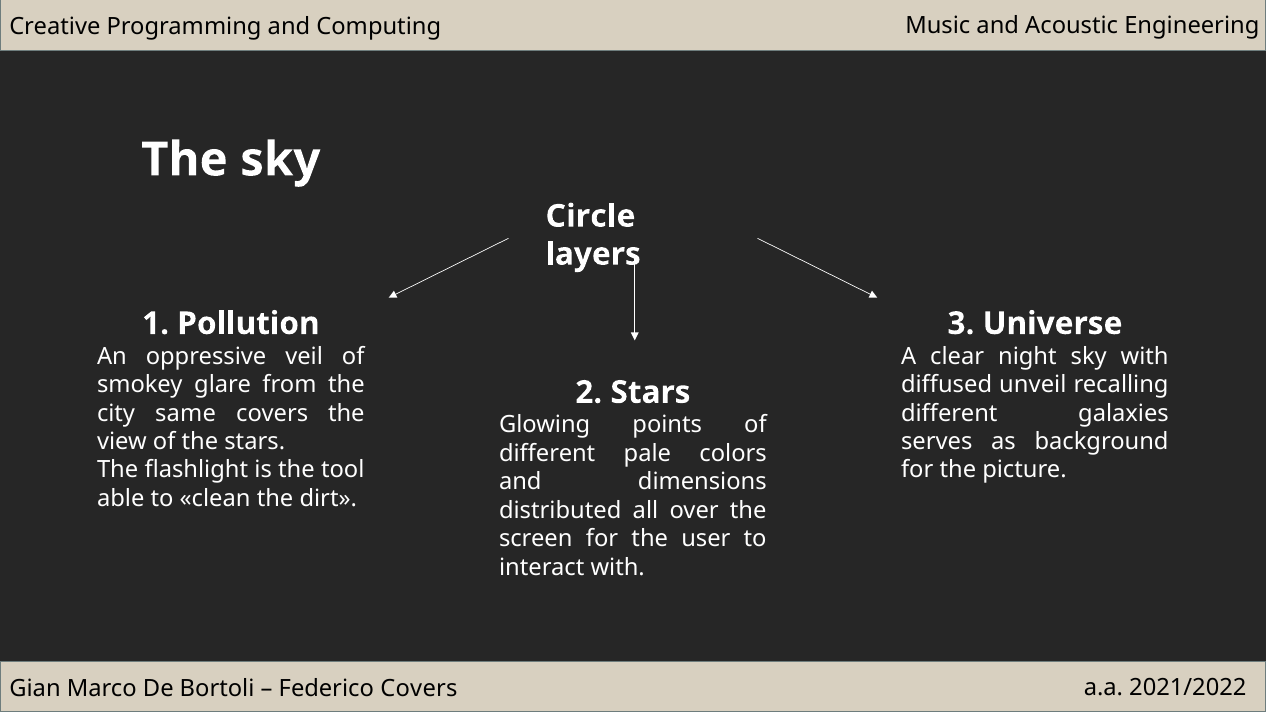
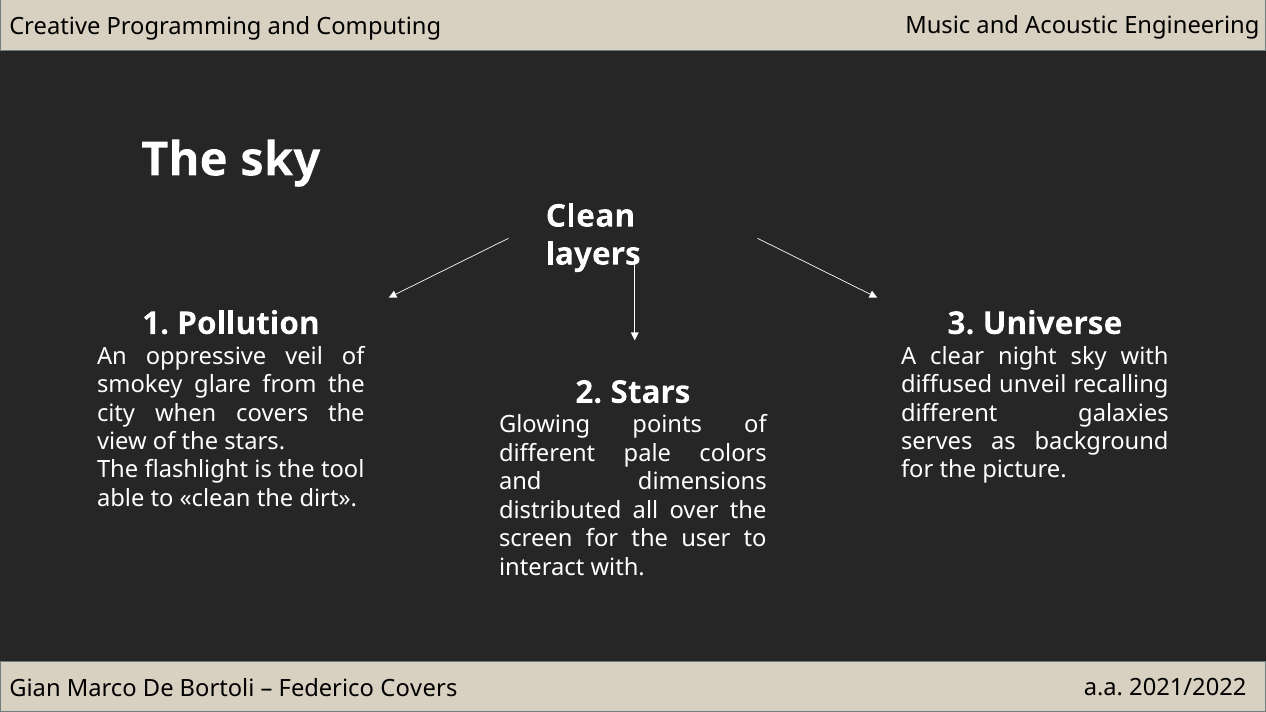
Circle: Circle -> Clean (590, 216)
same: same -> when (186, 413)
